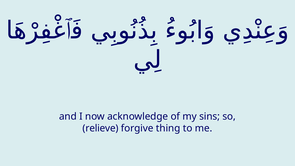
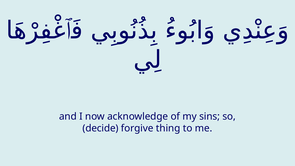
relieve: relieve -> decide (101, 128)
